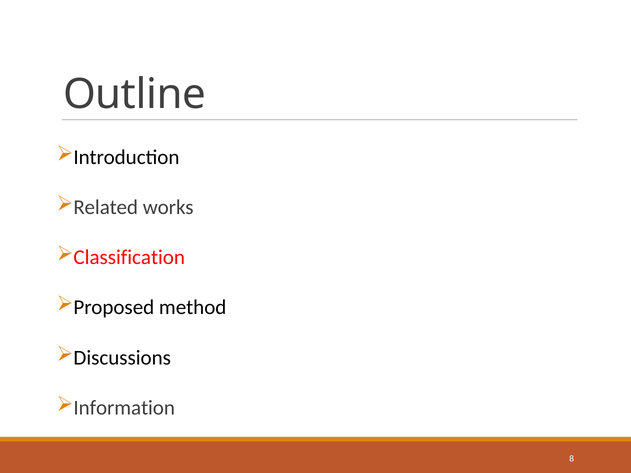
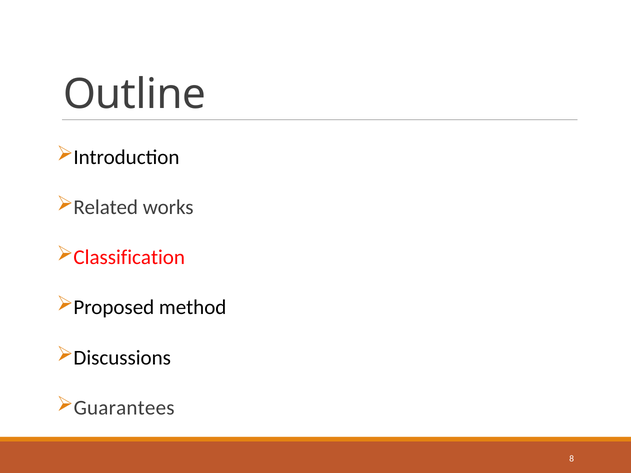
Information: Information -> Guarantees (124, 408)
